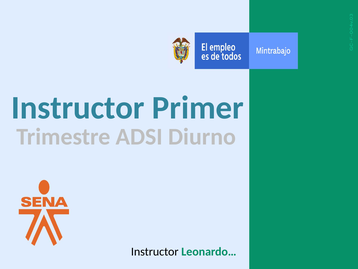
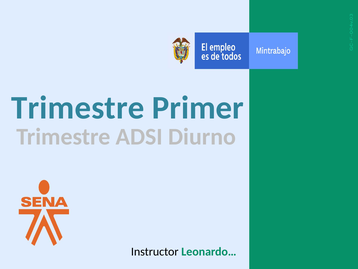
Instructor: Instructor -> Trimestre (78, 108)
